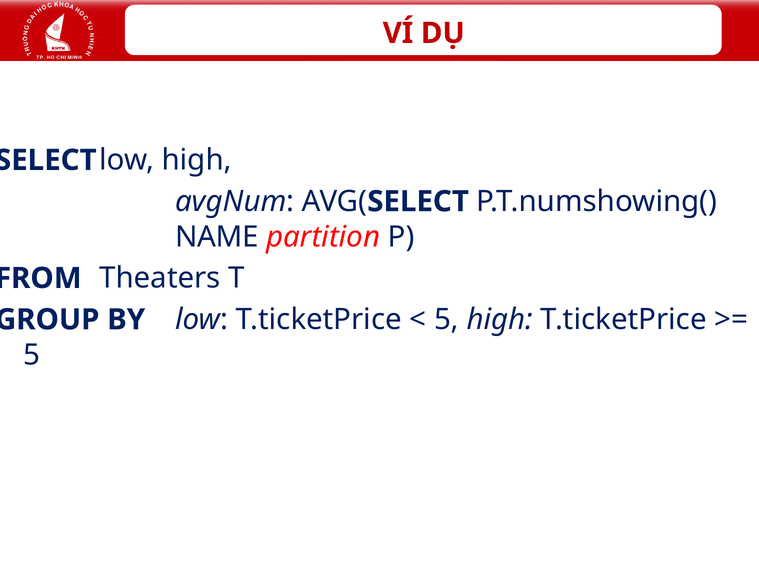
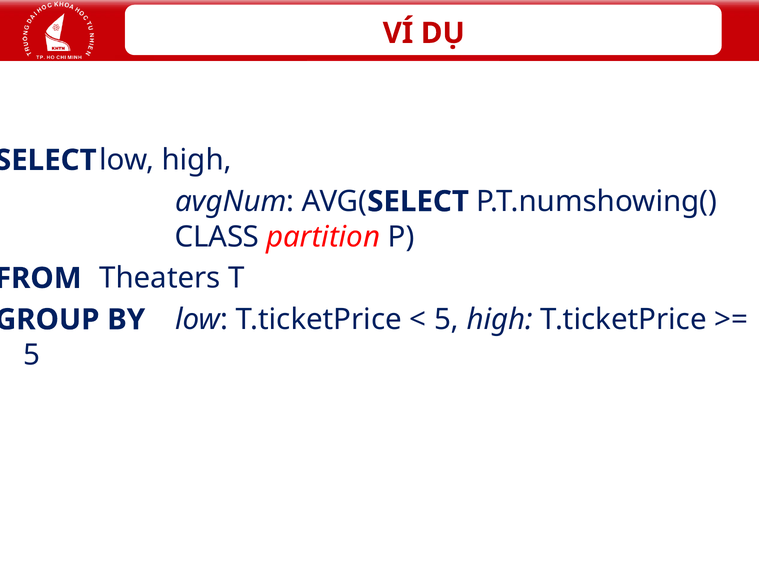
NAME: NAME -> CLASS (217, 237)
